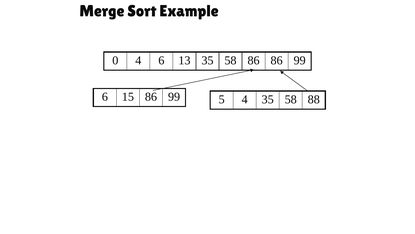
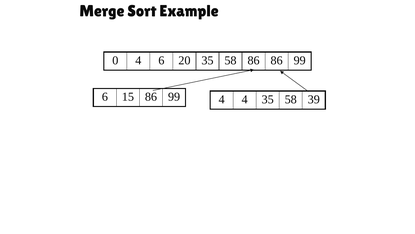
13: 13 -> 20 (184, 60)
99 5: 5 -> 4 (222, 99)
88: 88 -> 39 (314, 99)
